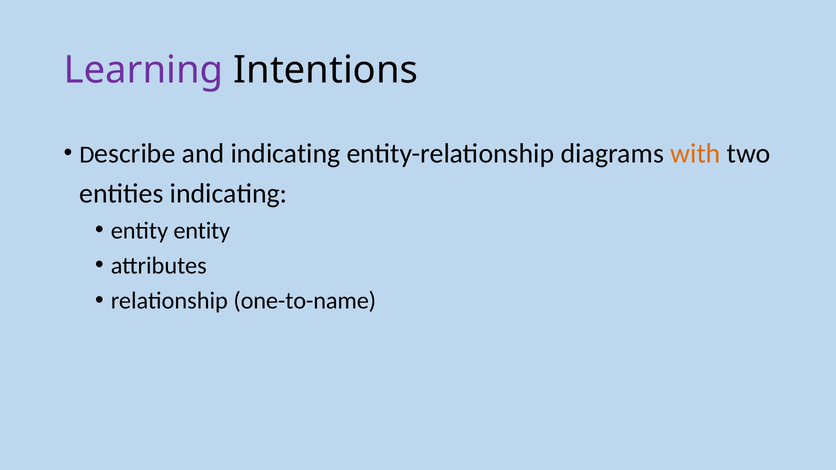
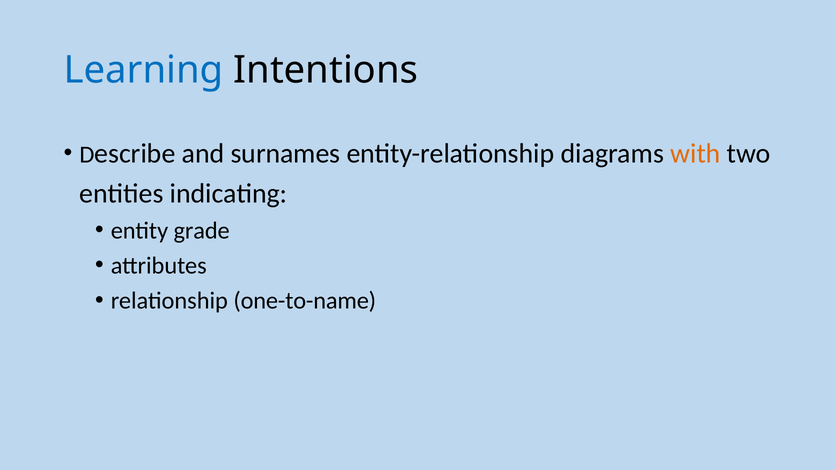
Learning colour: purple -> blue (144, 70)
and indicating: indicating -> surnames (285, 154)
entity entity: entity -> grade (202, 231)
